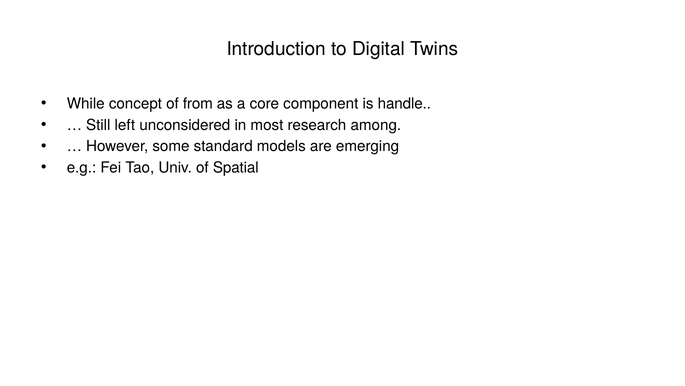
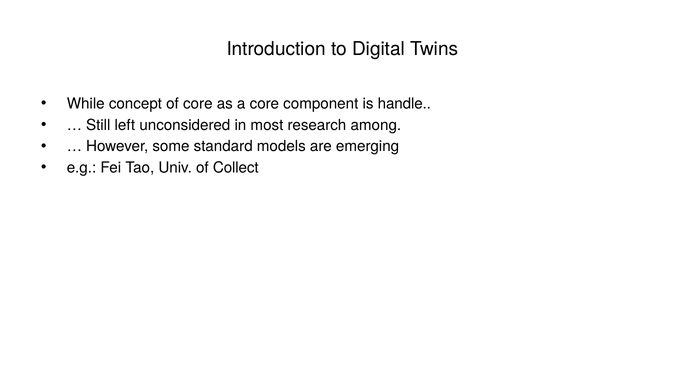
of from: from -> core (198, 104)
Spatial: Spatial -> Collect (236, 167)
